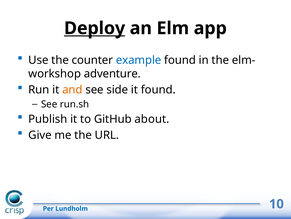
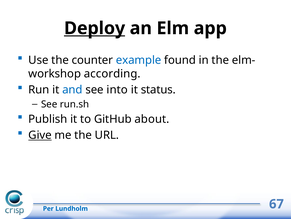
adventure: adventure -> according (112, 74)
and colour: orange -> blue (72, 89)
side: side -> into (117, 89)
it found: found -> status (158, 89)
Give underline: none -> present (40, 135)
10: 10 -> 67 (276, 203)
